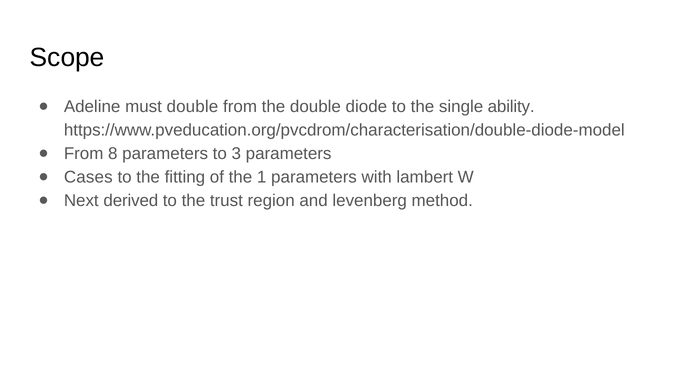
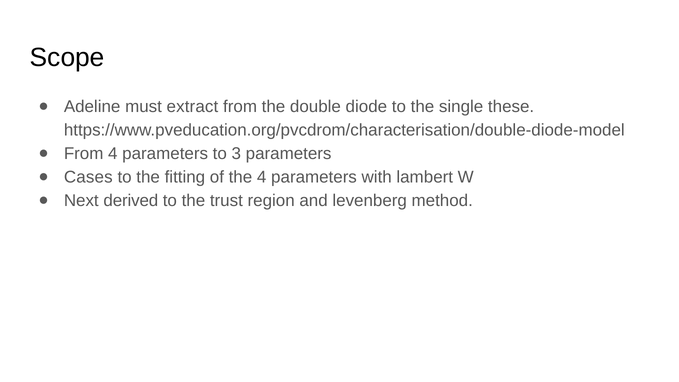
must double: double -> extract (192, 107)
ability: ability -> these (511, 107)
From 8: 8 -> 4 (113, 154)
the 1: 1 -> 4 (262, 177)
